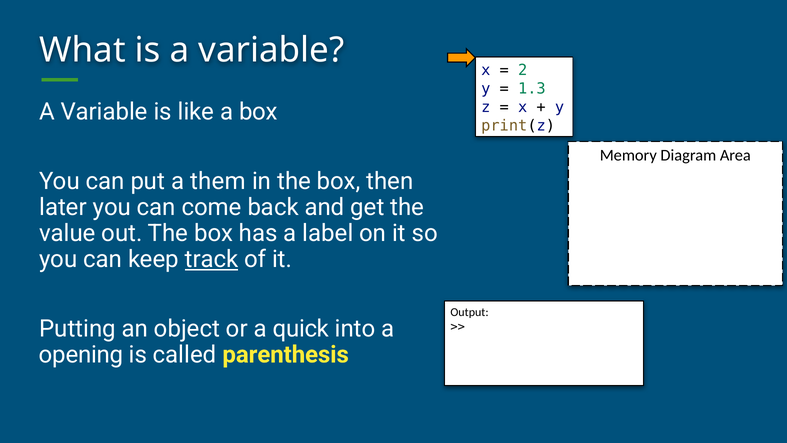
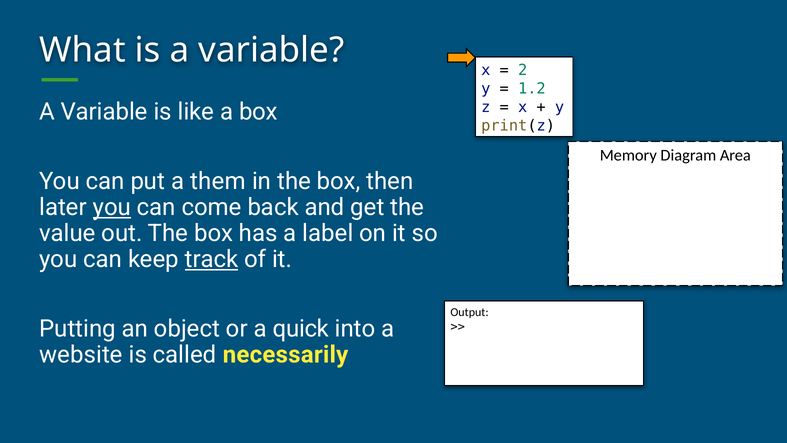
1.3: 1.3 -> 1.2 (532, 89)
you underline: none -> present (112, 207)
opening: opening -> website (81, 354)
parenthesis: parenthesis -> necessarily (285, 354)
